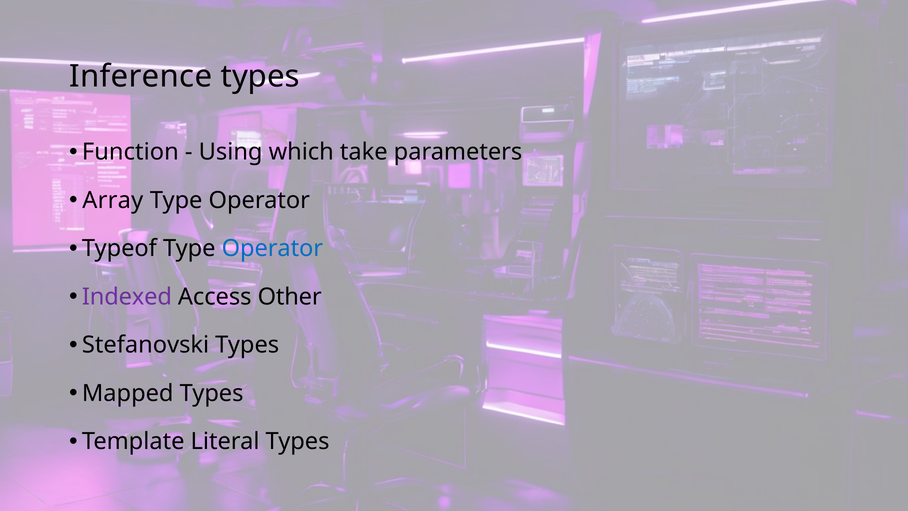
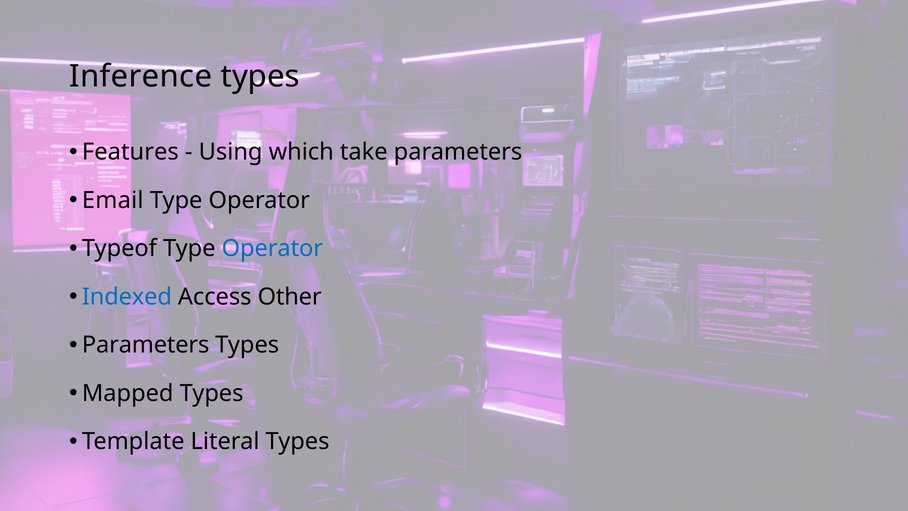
Function: Function -> Features (130, 152)
Array: Array -> Email (113, 200)
Indexed colour: purple -> blue (127, 297)
Stefanovski: Stefanovski -> Parameters (146, 345)
